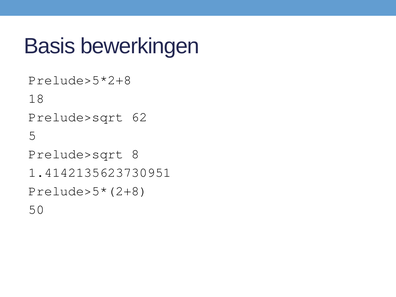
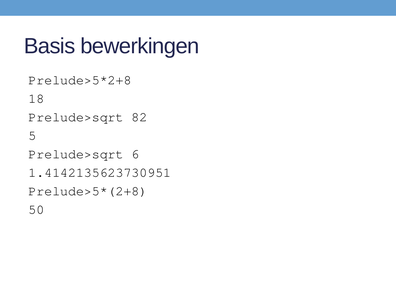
62: 62 -> 82 (139, 117)
8: 8 -> 6 (135, 154)
